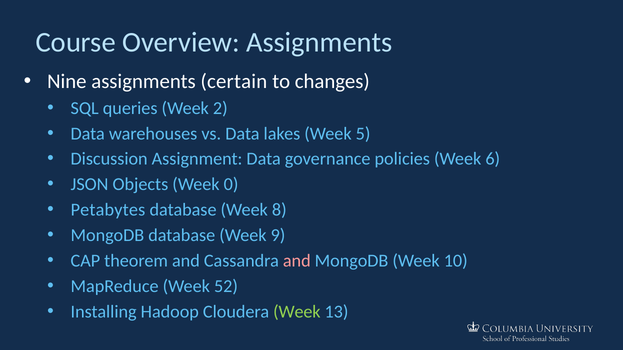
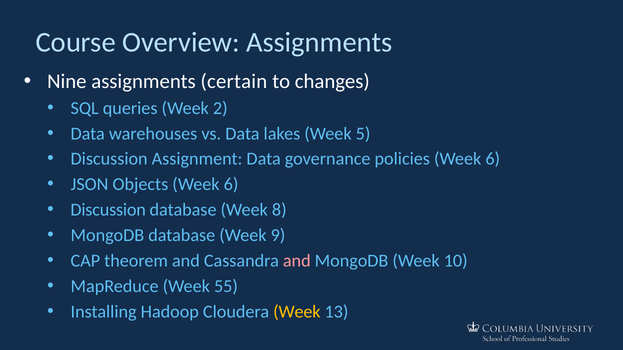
Objects Week 0: 0 -> 6 (231, 185)
Petabytes: Petabytes -> Discussion (108, 210)
52: 52 -> 55 (226, 286)
Week colour: light green -> yellow (297, 312)
